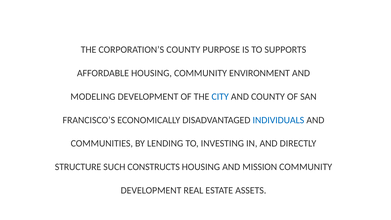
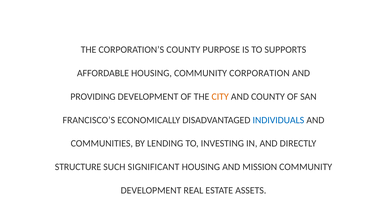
ENVIRONMENT: ENVIRONMENT -> CORPORATION (259, 73)
MODELING: MODELING -> PROVIDING (93, 97)
CITY colour: blue -> orange (220, 97)
CONSTRUCTS: CONSTRUCTS -> SIGNIFICANT (154, 167)
